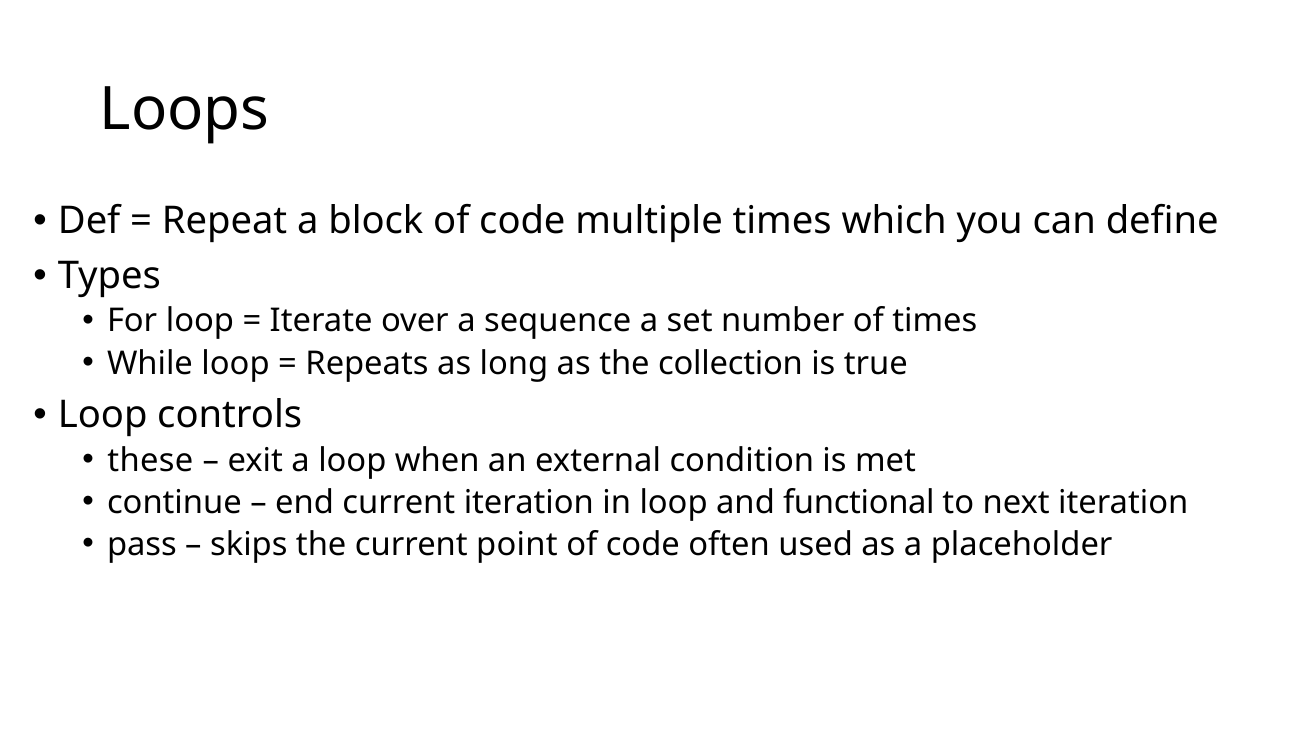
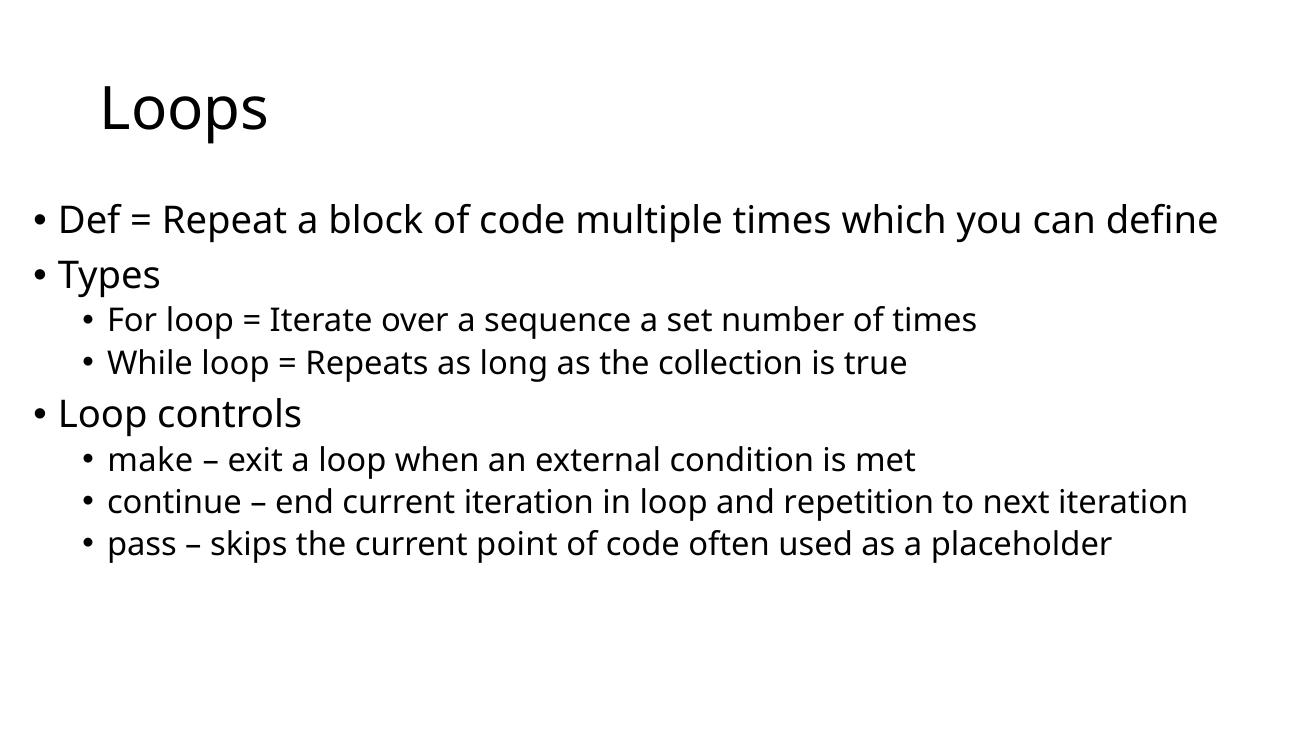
these: these -> make (150, 460)
functional: functional -> repetition (859, 503)
